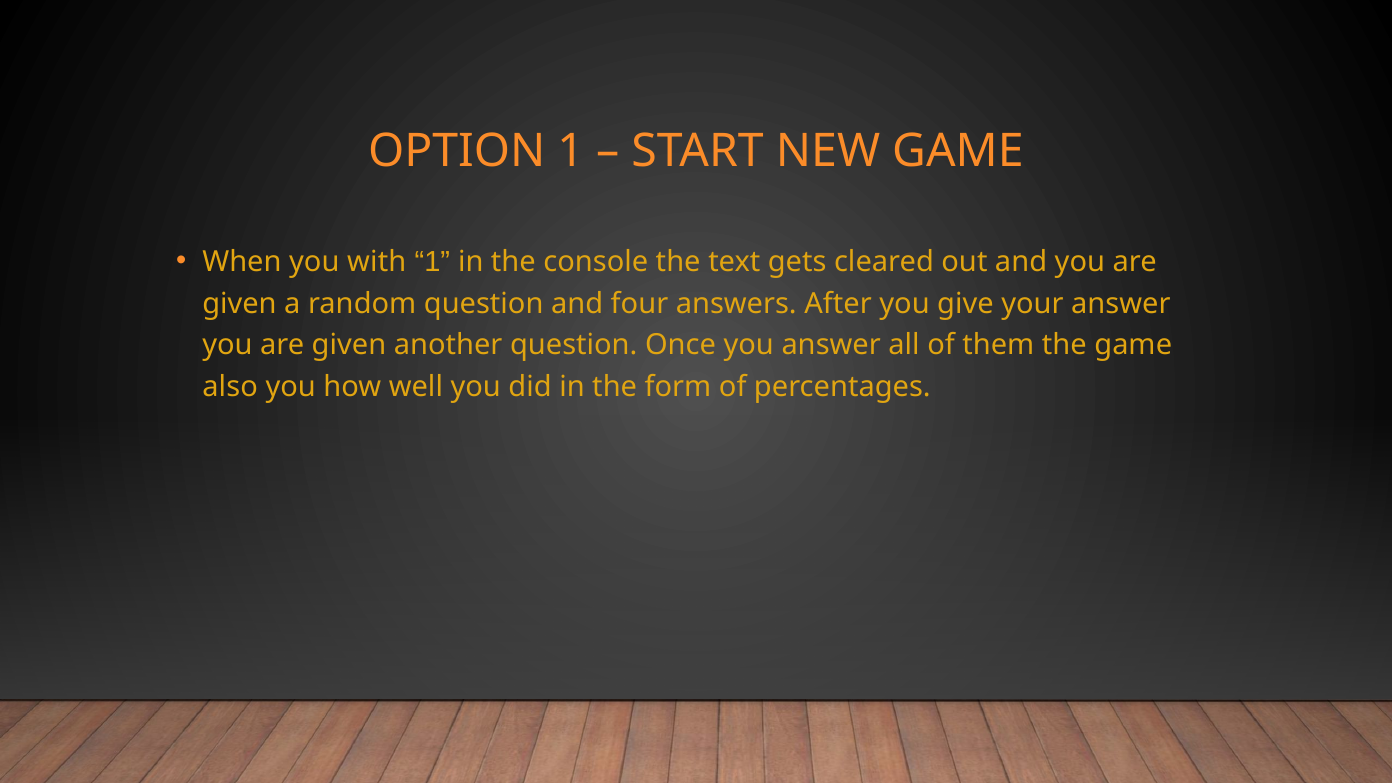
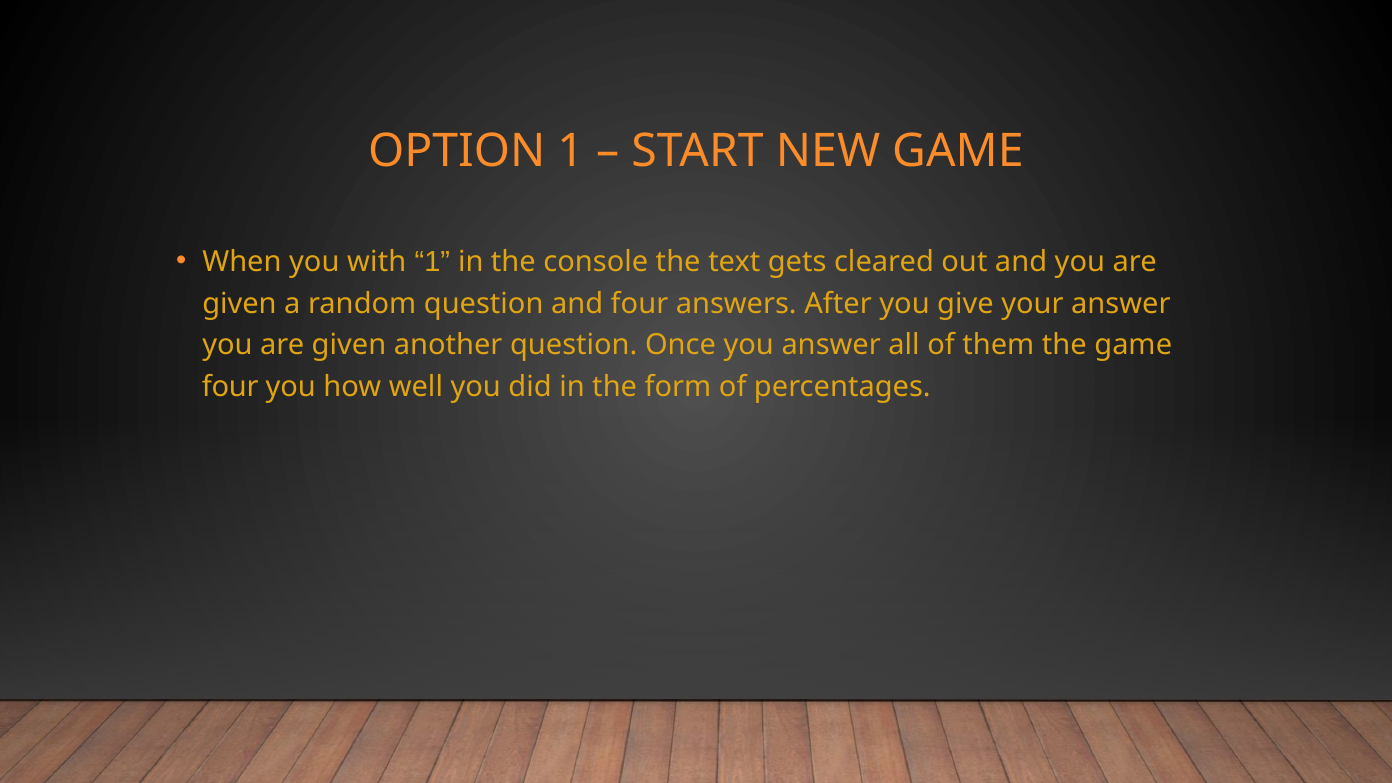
also: also -> four (230, 387)
